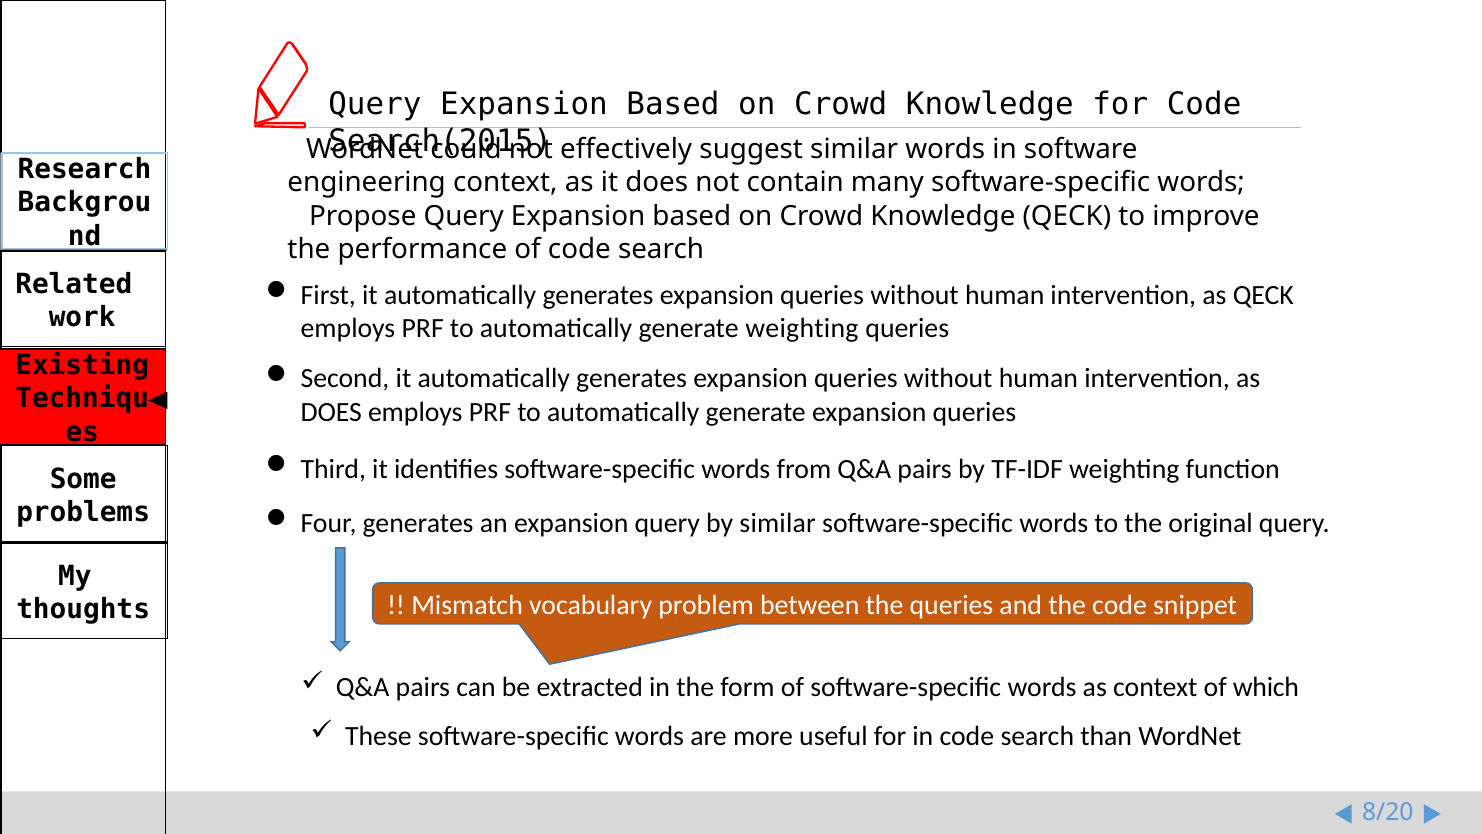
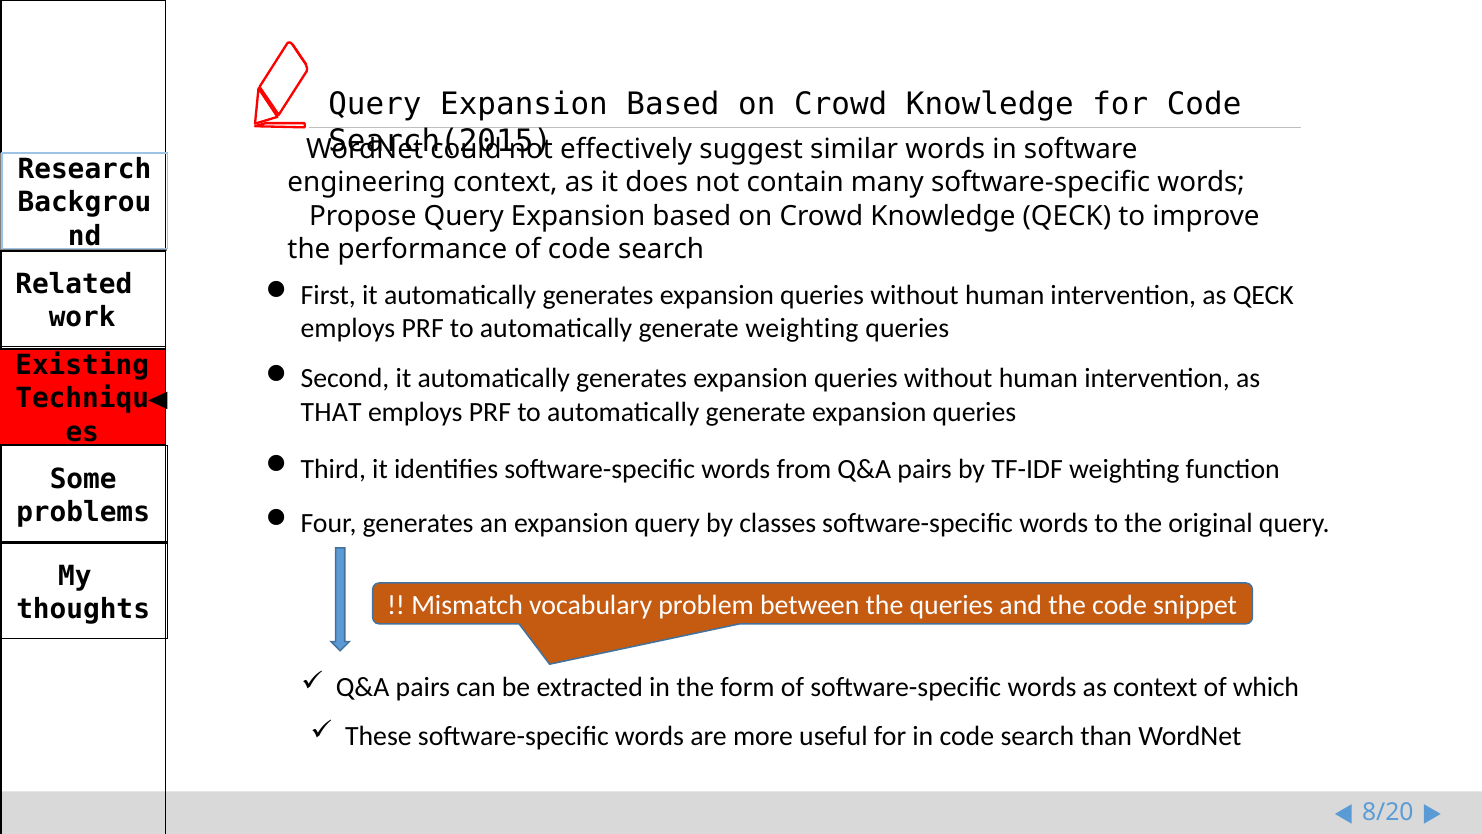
DOES: DOES -> THAT (331, 412)
by similar: similar -> classes (778, 523)
